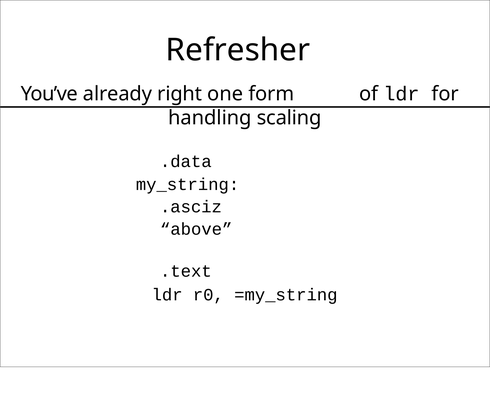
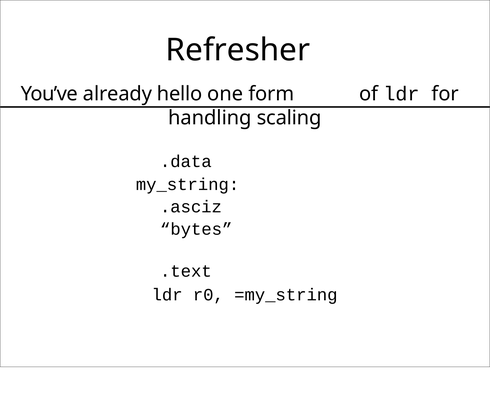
right: right -> hello (180, 94)
above: above -> bytes (196, 230)
